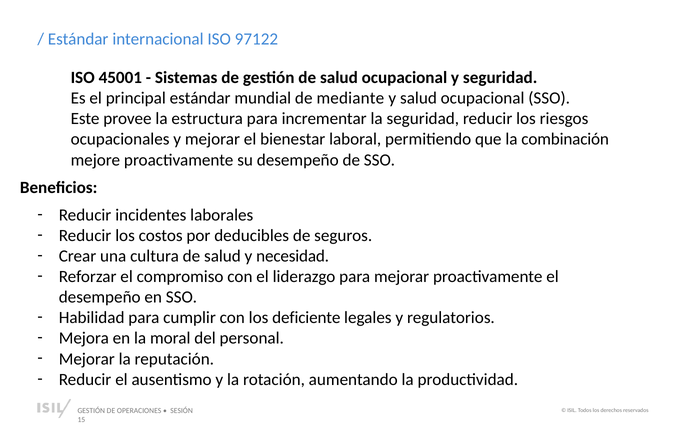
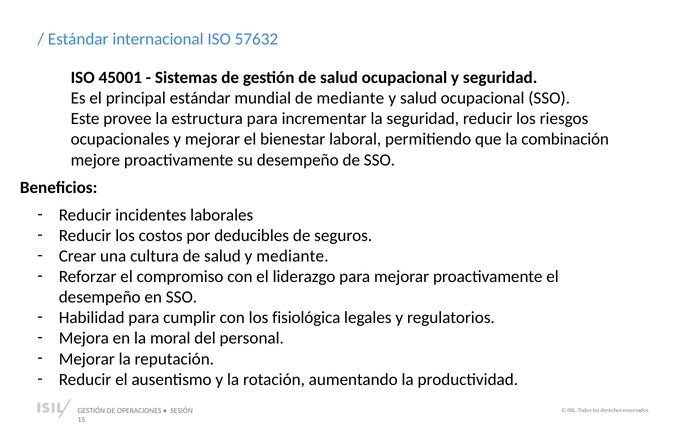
97122: 97122 -> 57632 (256, 39)
y necesidad: necesidad -> mediante (292, 256)
deficiente: deficiente -> fisiológica (306, 318)
